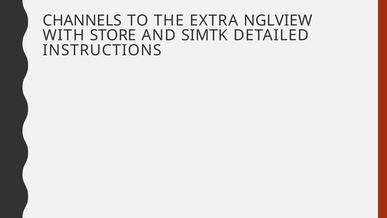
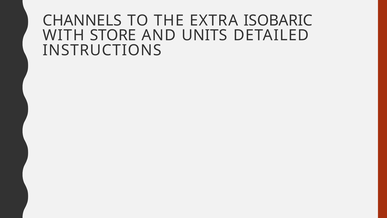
NGLVIEW: NGLVIEW -> ISOBARIC (278, 20)
SIMTK: SIMTK -> UNITS (204, 35)
